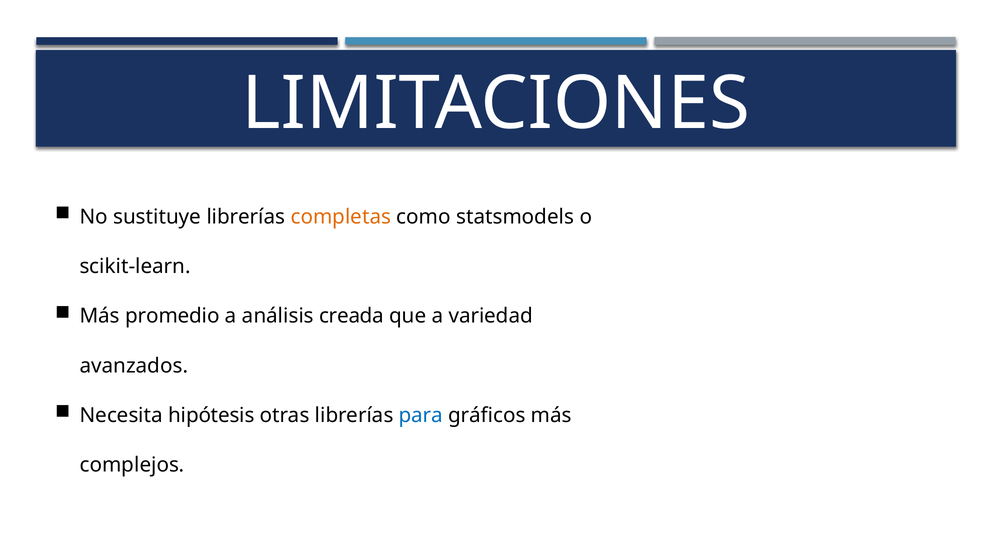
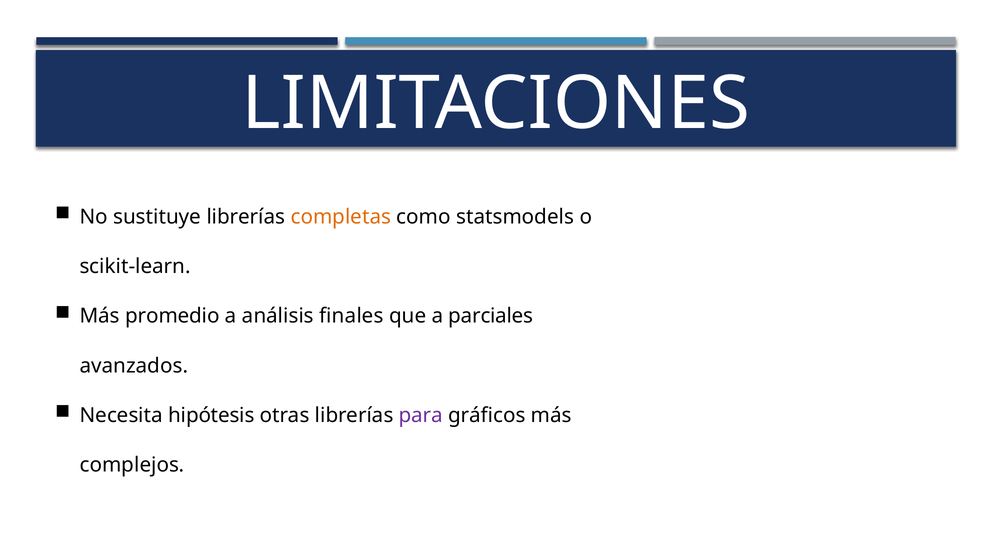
creada: creada -> finales (351, 316)
variedad: variedad -> parciales (491, 316)
para colour: blue -> purple (421, 415)
